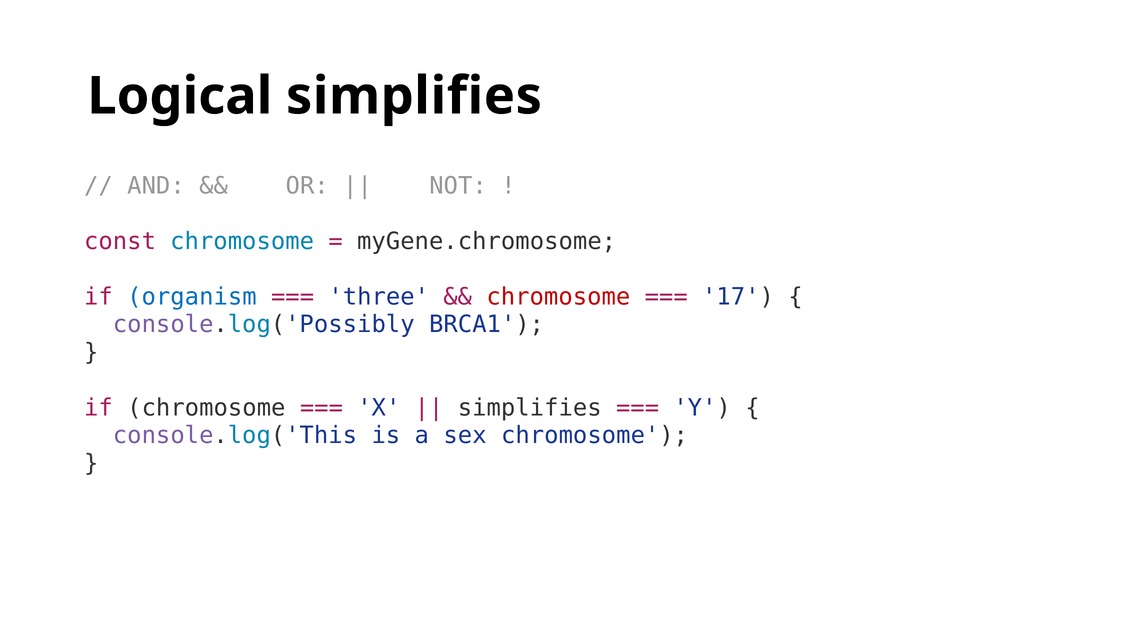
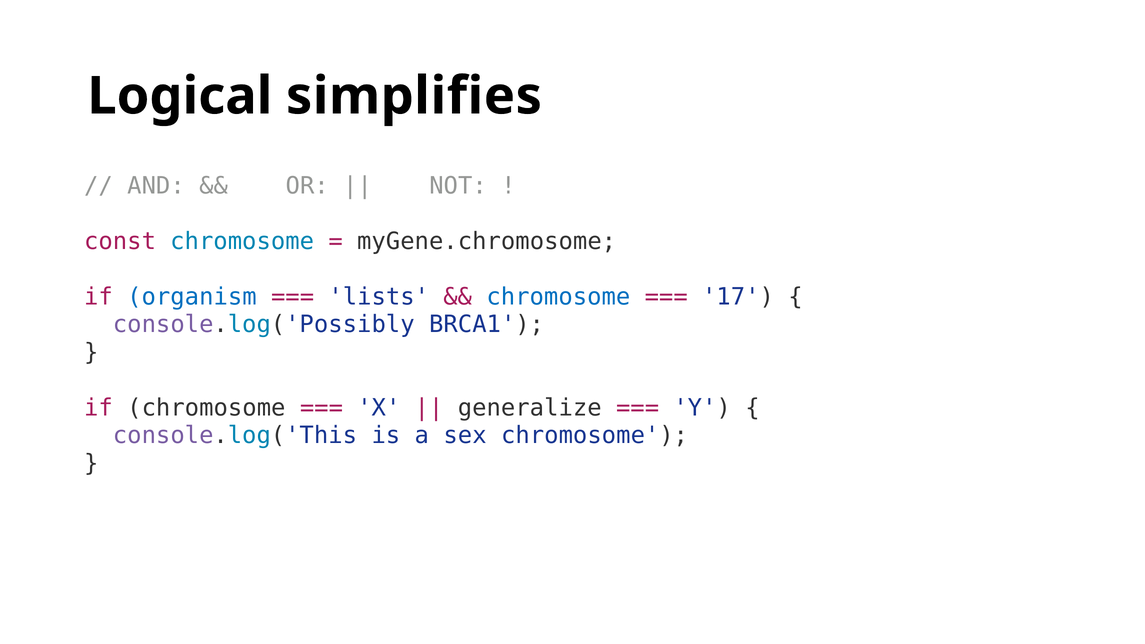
three: three -> lists (379, 297)
chromosome colour: red -> blue (558, 297)
simplifies: simplifies -> generalize (530, 408)
